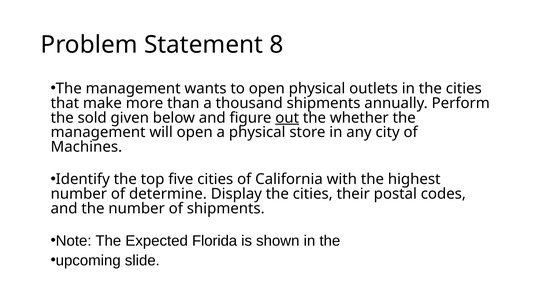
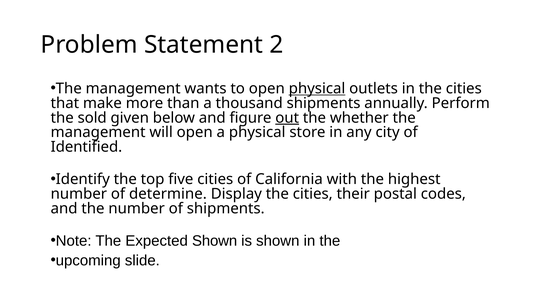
8: 8 -> 2 (276, 45)
physical underline: none -> present (317, 89)
Machines: Machines -> Identified (86, 147)
Expected Florida: Florida -> Shown (215, 241)
